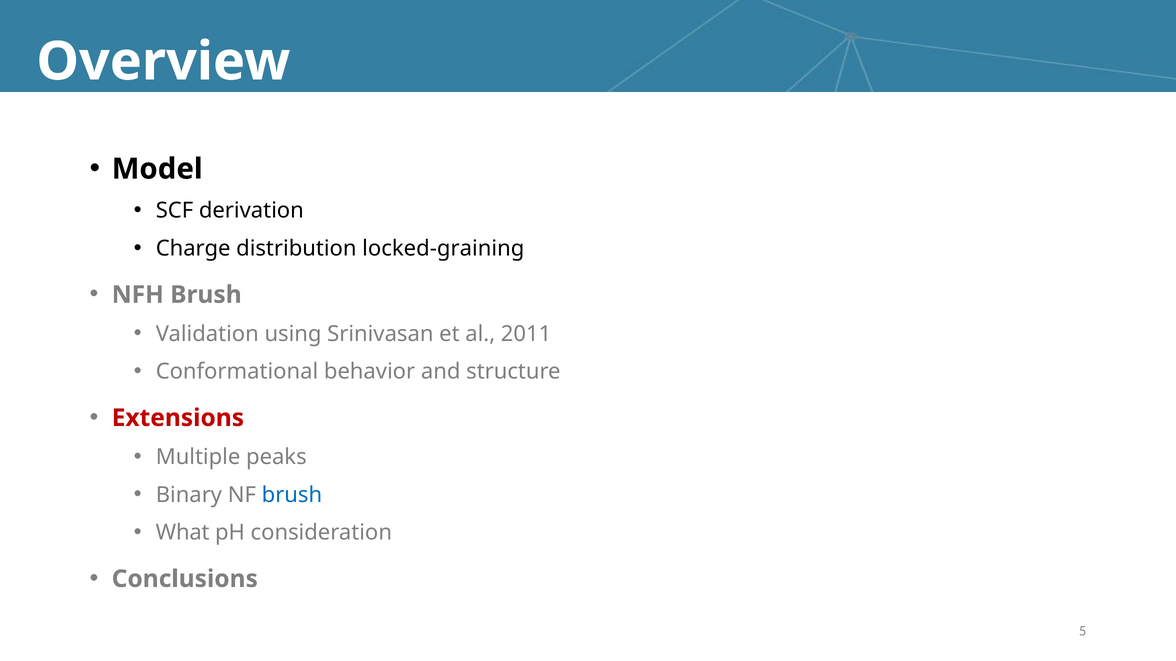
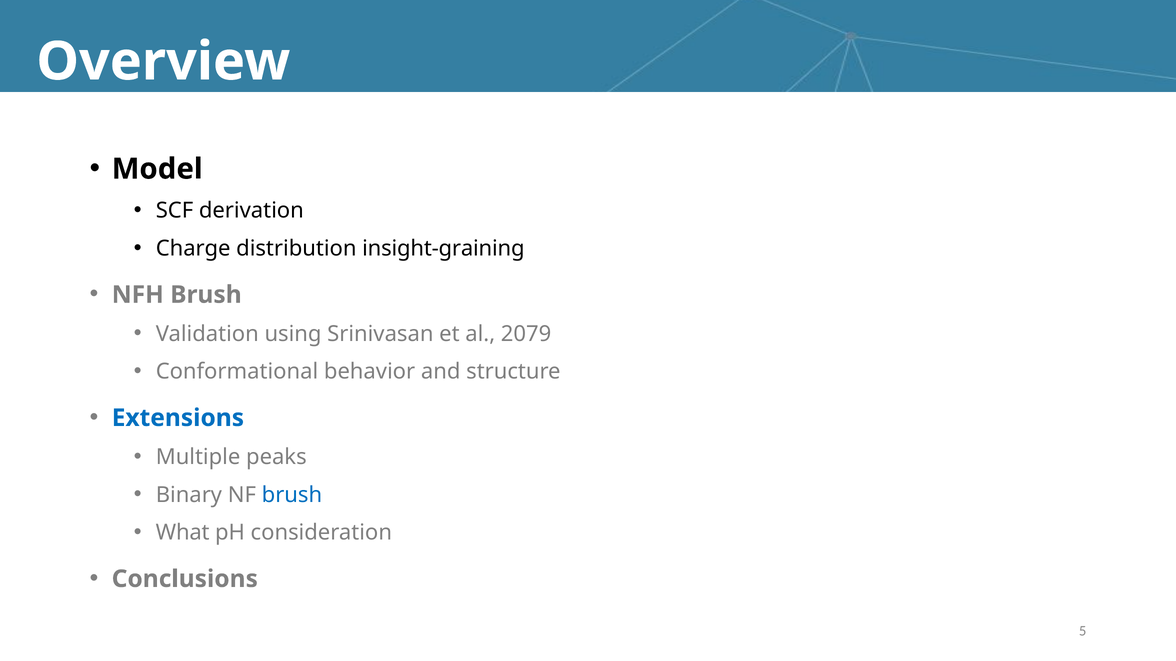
locked-graining: locked-graining -> insight-graining (443, 249)
2011: 2011 -> 2079 (526, 334)
Extensions colour: red -> blue (178, 418)
